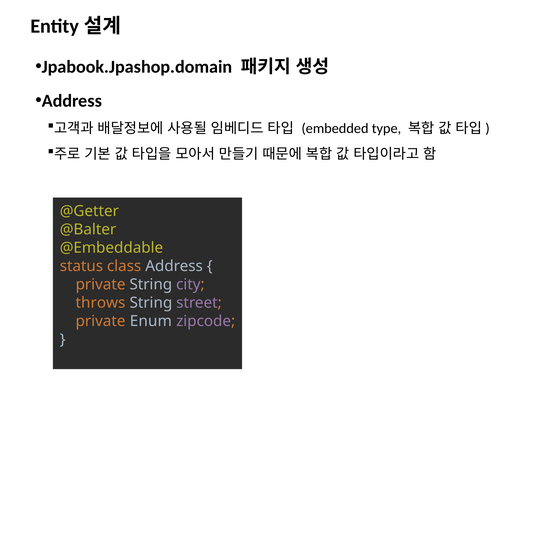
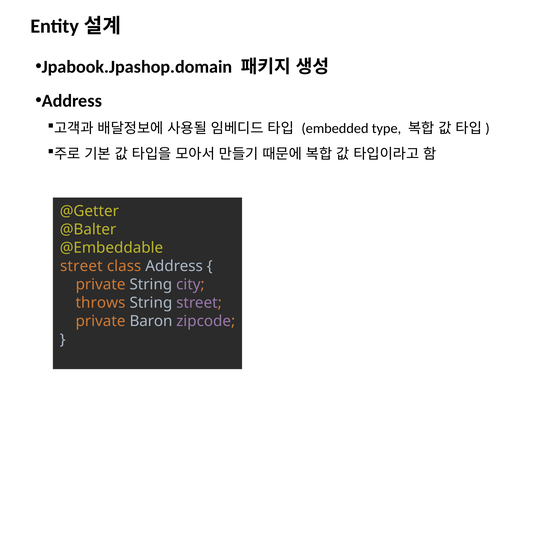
status: status -> street (81, 266)
Enum: Enum -> Baron (151, 321)
